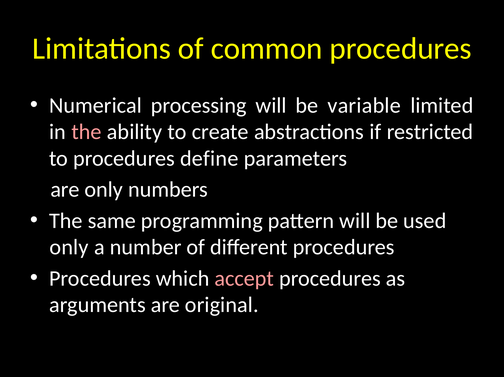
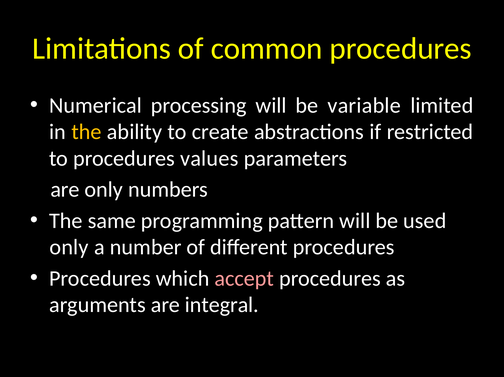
the colour: pink -> yellow (86, 132)
define: define -> values (209, 159)
original: original -> integral (222, 306)
